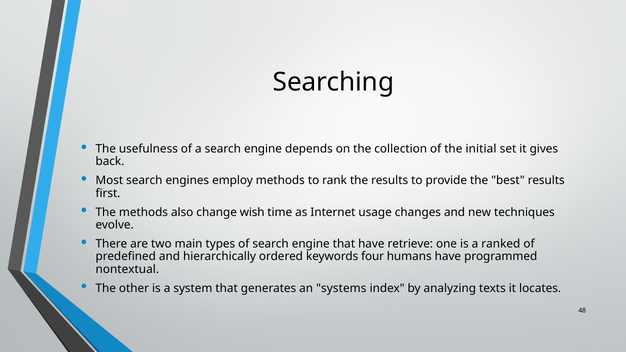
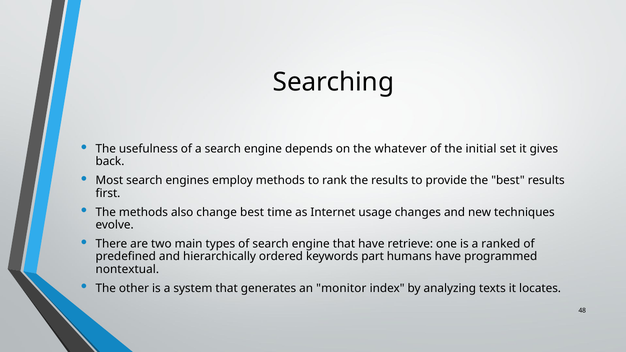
collection: collection -> whatever (401, 149)
change wish: wish -> best (252, 212)
four: four -> part (373, 257)
systems: systems -> monitor (341, 288)
